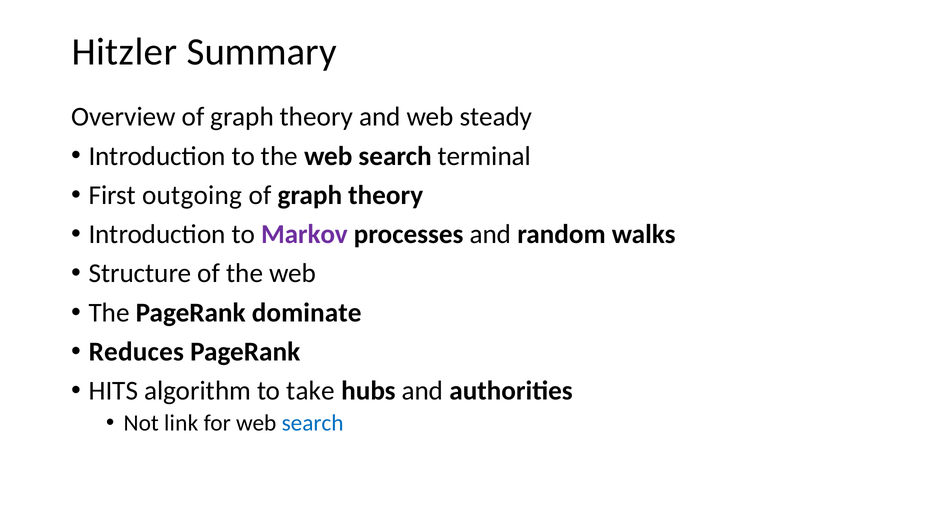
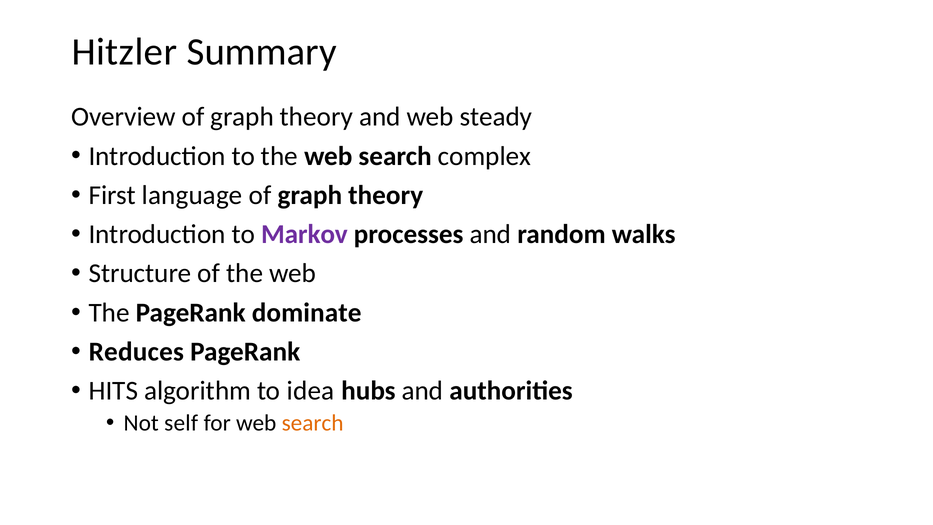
terminal: terminal -> complex (484, 156)
outgoing: outgoing -> language (192, 195)
take: take -> idea (311, 391)
link: link -> self (181, 423)
search colour: blue -> orange (313, 423)
